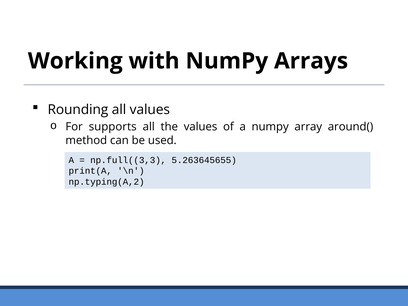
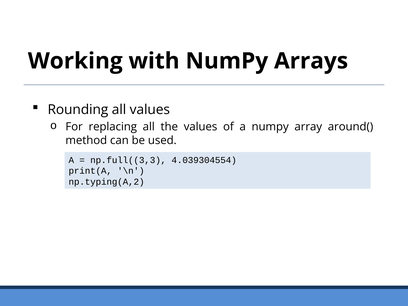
supports: supports -> replacing (113, 127)
5.263645655: 5.263645655 -> 4.039304554 (204, 160)
